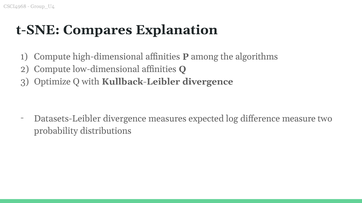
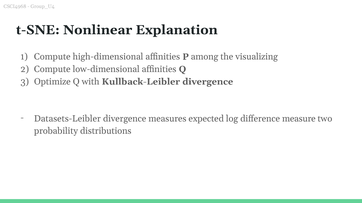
Compares: Compares -> Nonlinear (98, 30)
algorithms: algorithms -> visualizing (257, 57)
